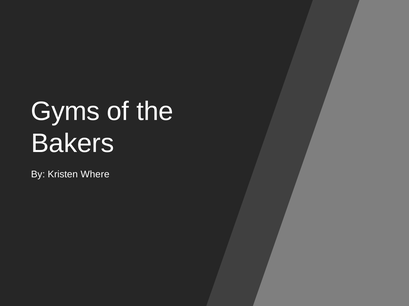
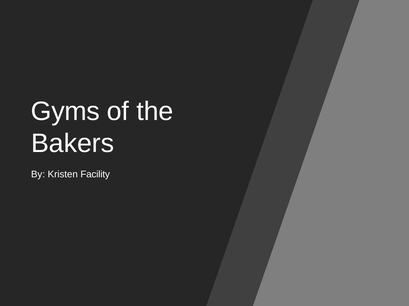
Where: Where -> Facility (95, 175)
